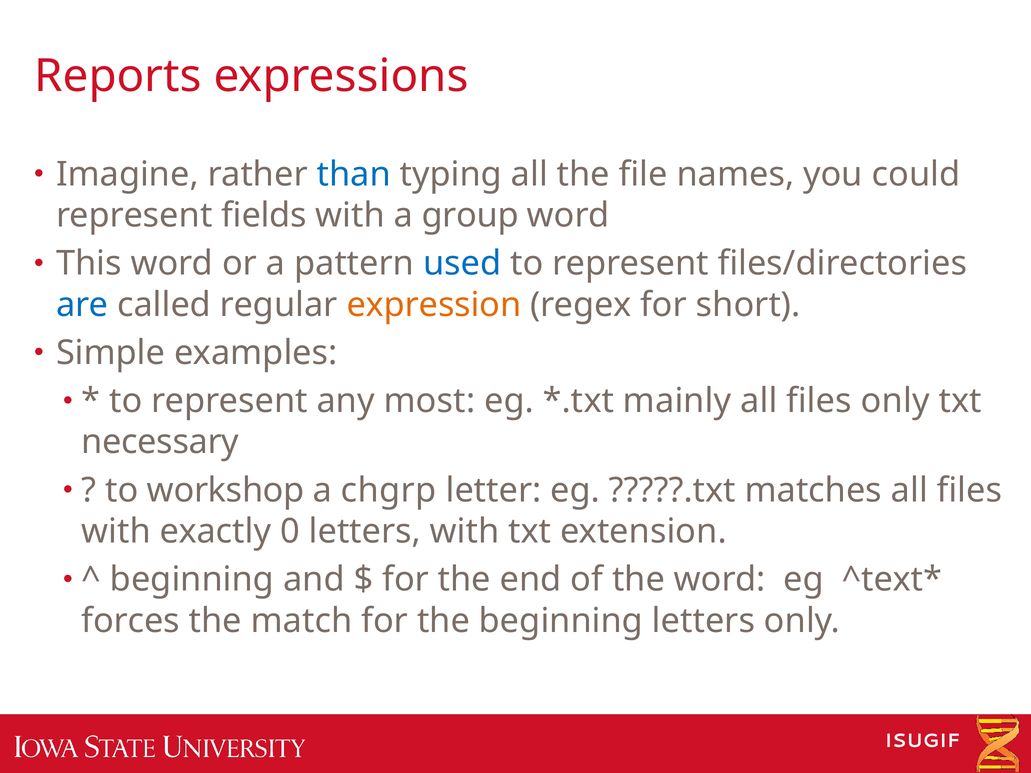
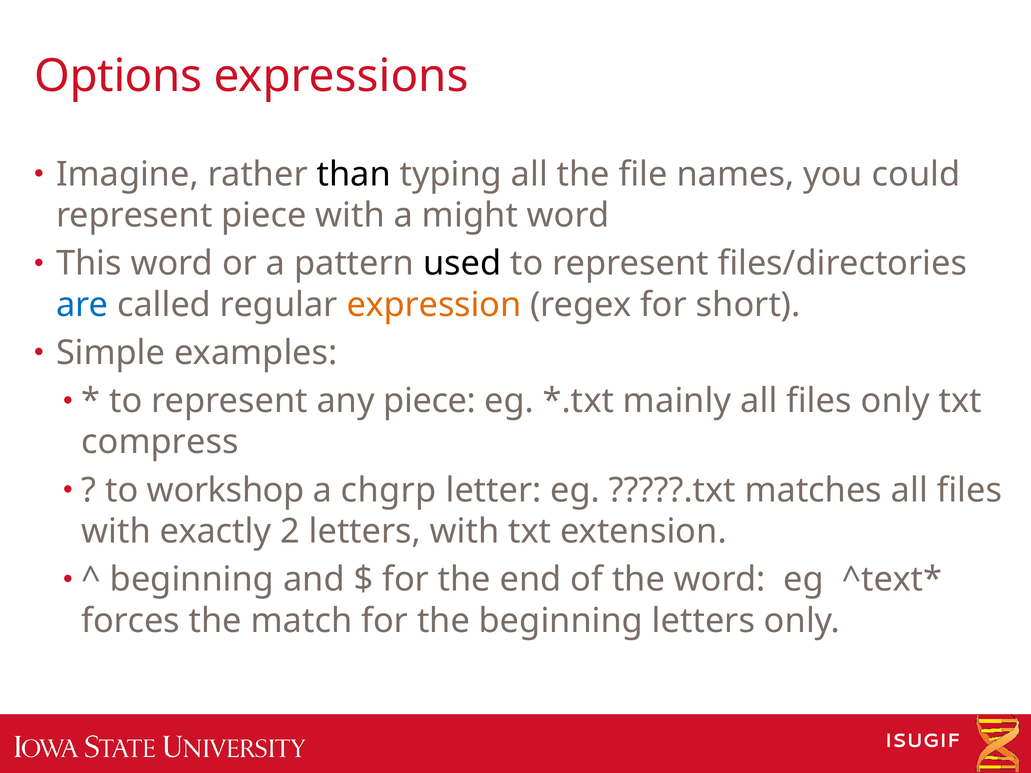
Reports: Reports -> Options (118, 76)
than colour: blue -> black (354, 174)
represent fields: fields -> piece (264, 215)
group: group -> might (470, 215)
used colour: blue -> black (462, 264)
any most: most -> piece (430, 401)
necessary: necessary -> compress (160, 442)
0: 0 -> 2 (290, 532)
